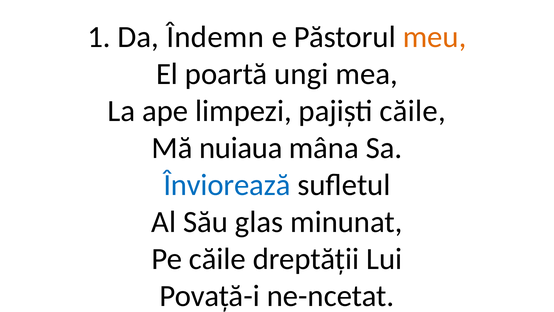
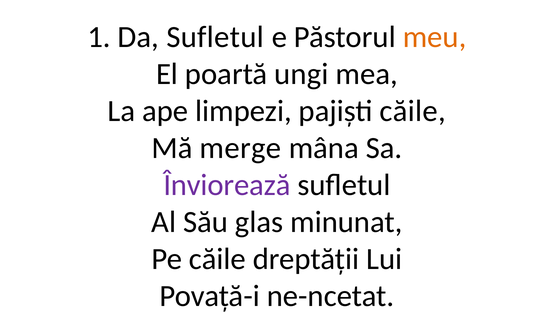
Da Îndemn: Îndemn -> Sufletul (215, 37)
nuiaua: nuiaua -> merge (240, 148)
Înviorează colour: blue -> purple (227, 185)
